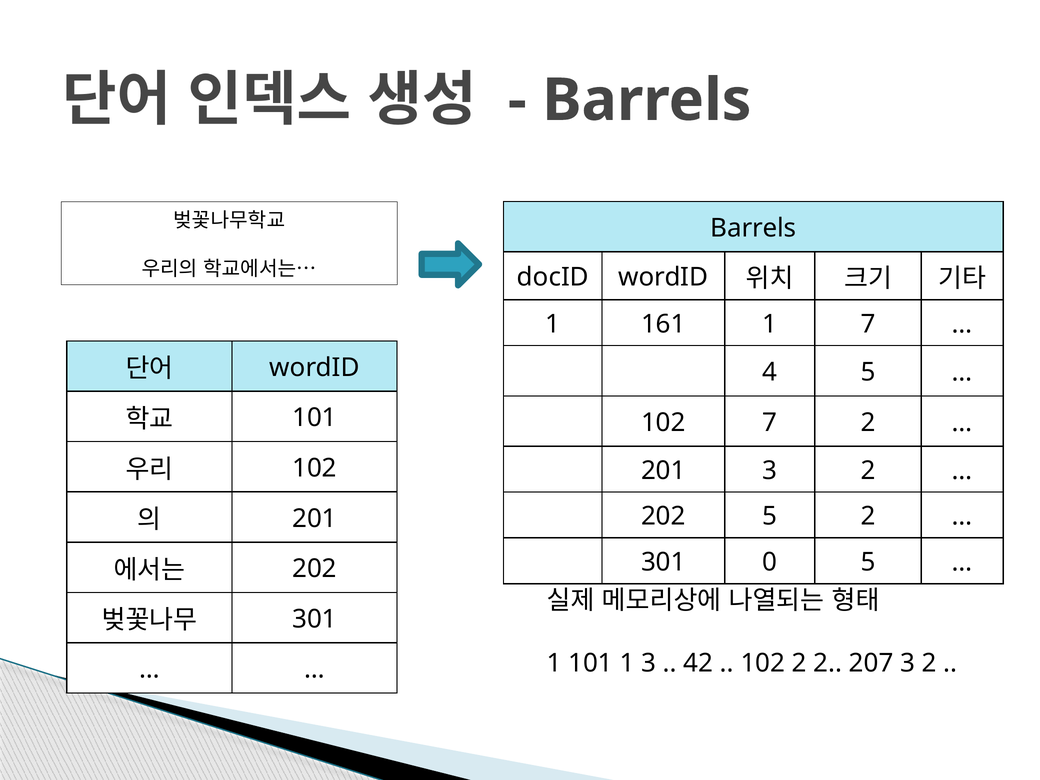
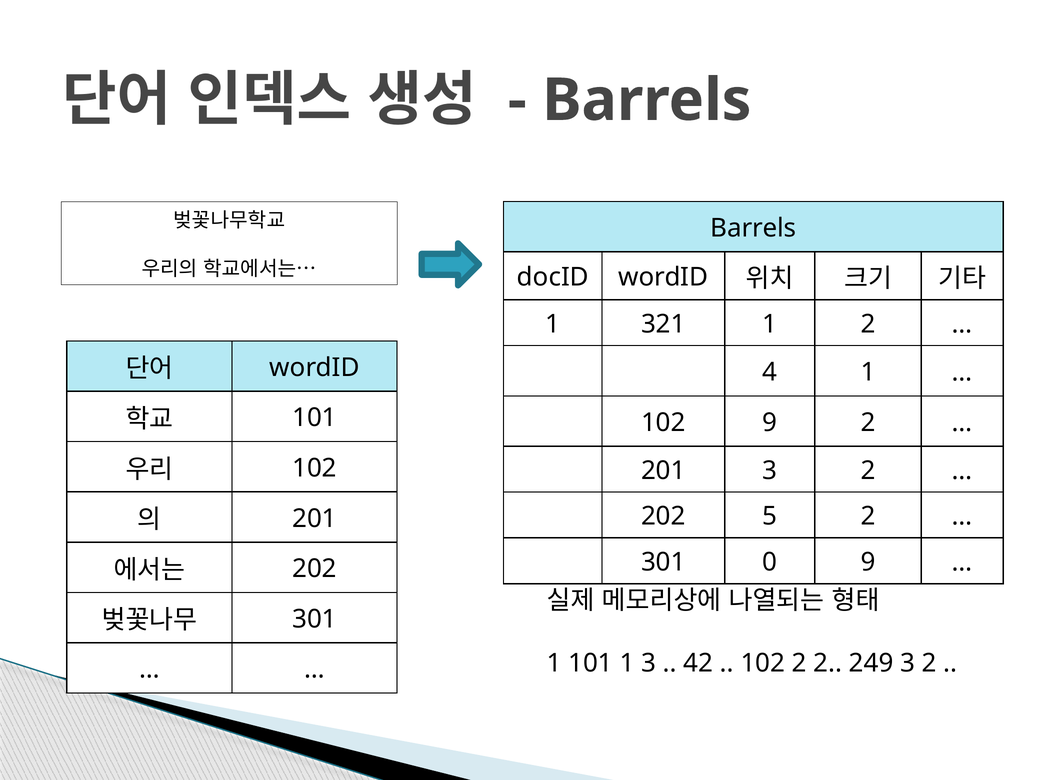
161: 161 -> 321 (663, 324)
1 7: 7 -> 2 (868, 324)
4 5: 5 -> 1 (868, 372)
102 7: 7 -> 9 (770, 422)
0 5: 5 -> 9 (868, 562)
207: 207 -> 249 (871, 663)
